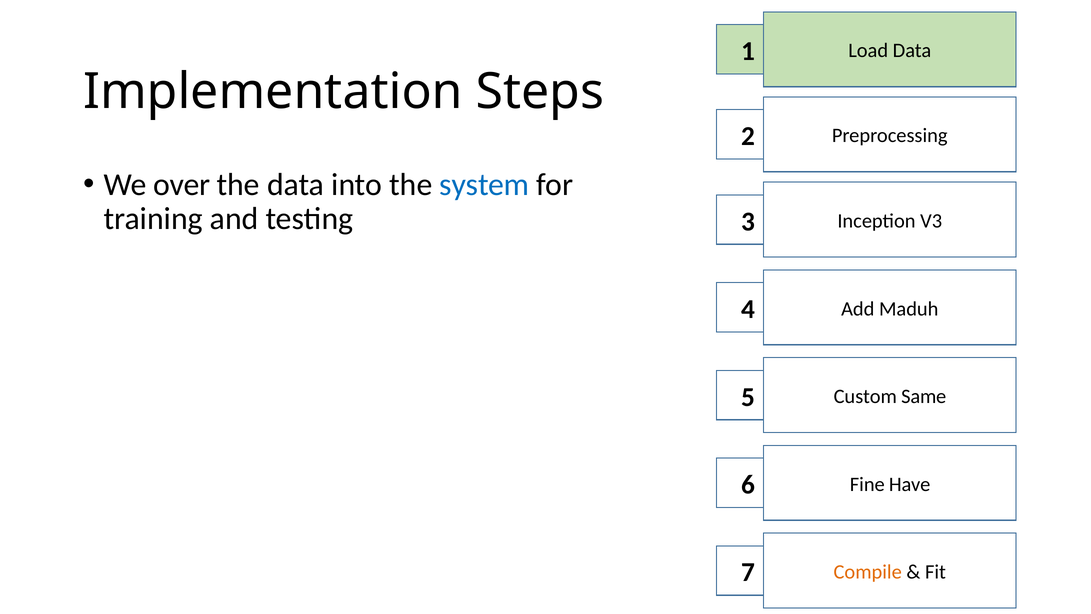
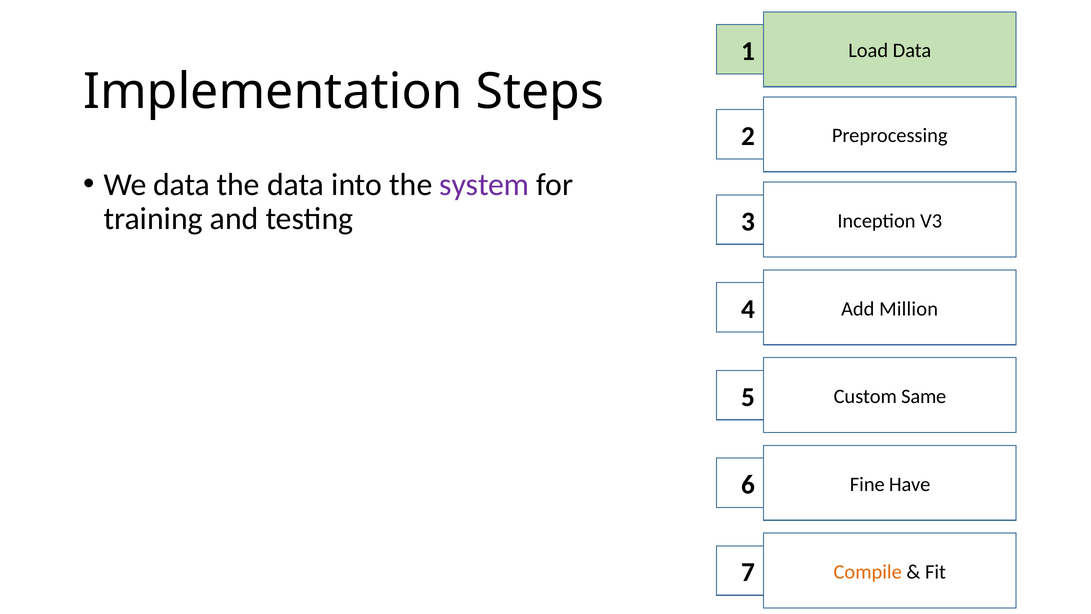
We over: over -> data (182, 184)
system colour: blue -> purple (484, 184)
Maduh: Maduh -> Million (909, 309)
